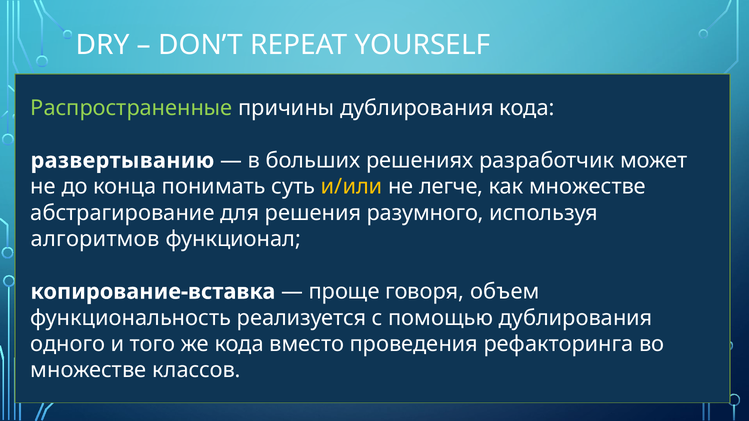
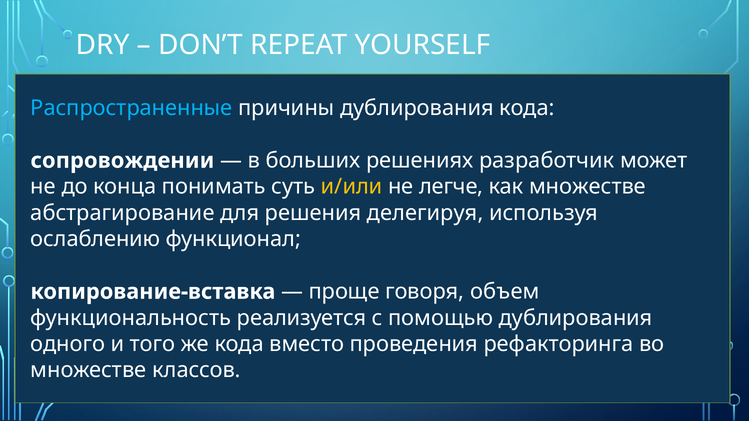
Распространенные colour: light green -> light blue (131, 108)
развертыванию: развертыванию -> сопровождении (122, 161)
разумного: разумного -> делегируя (425, 213)
алгоритмов: алгоритмов -> ослаблению (95, 239)
